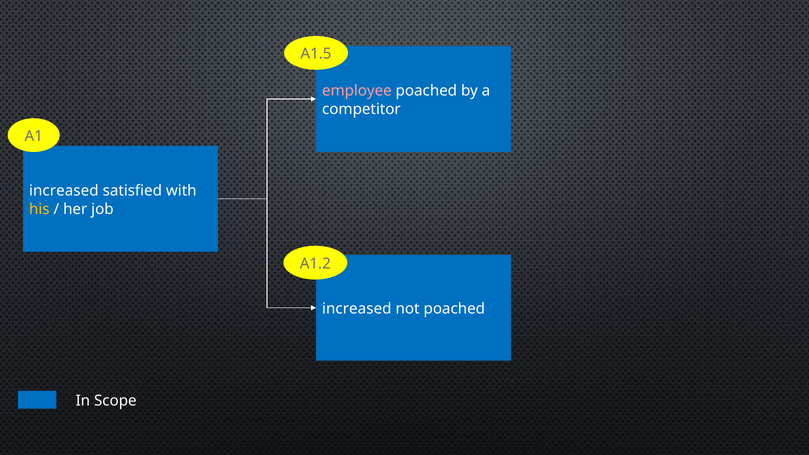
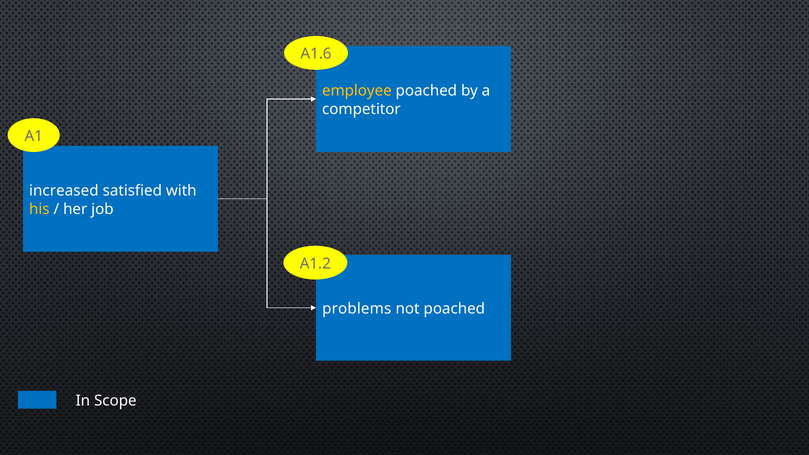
A1.5: A1.5 -> A1.6 (316, 54)
employee colour: pink -> yellow (357, 91)
increased: increased -> problems (357, 309)
